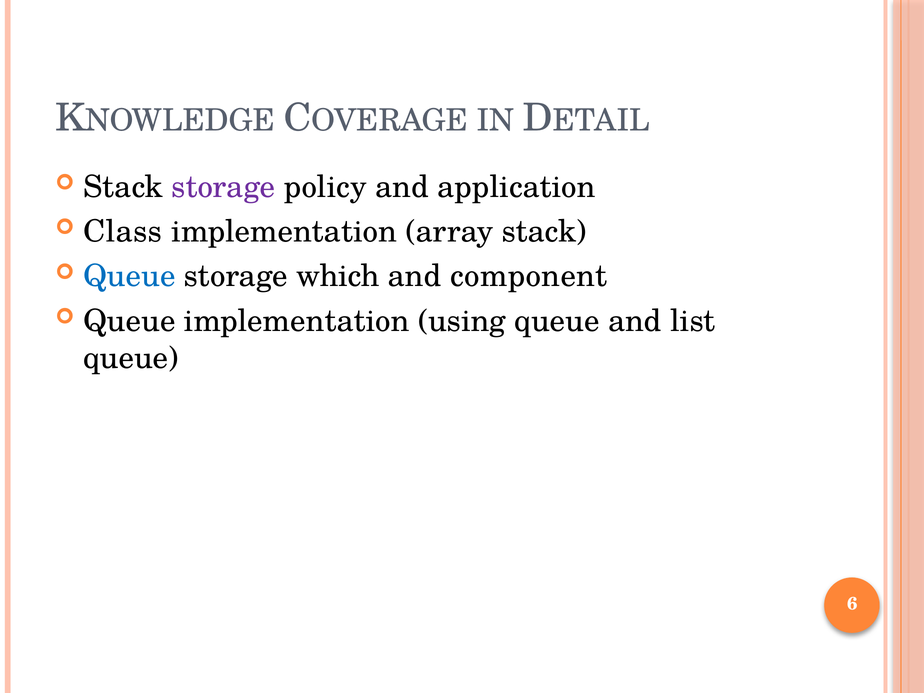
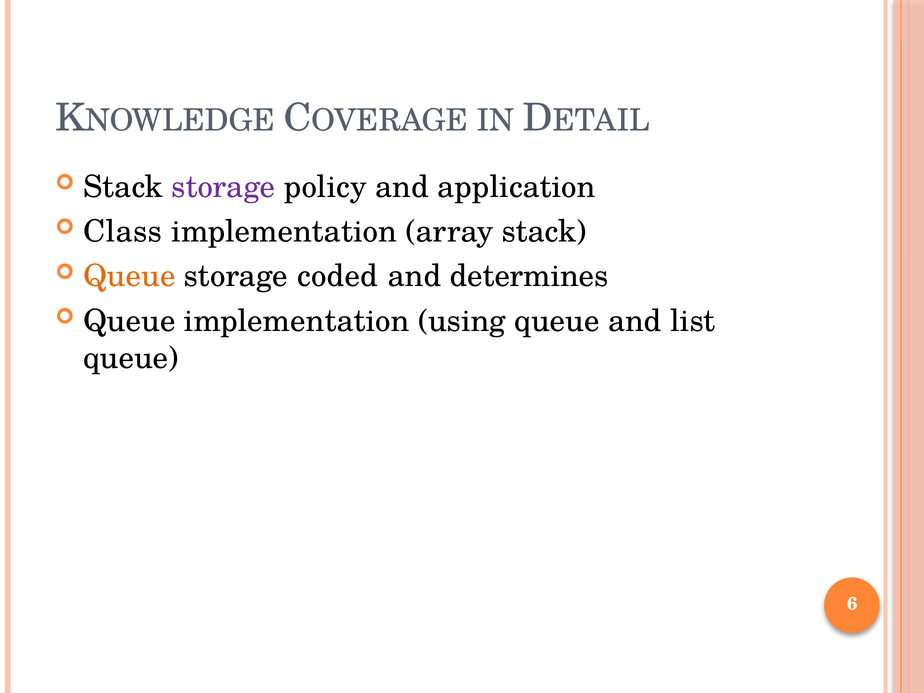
Queue colour: blue -> orange (129, 276)
which: which -> coded (338, 276)
component: component -> determines (529, 276)
